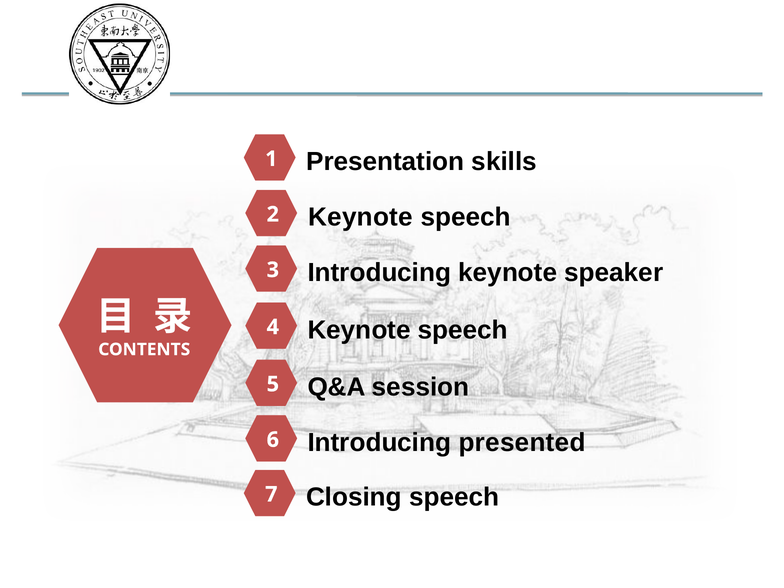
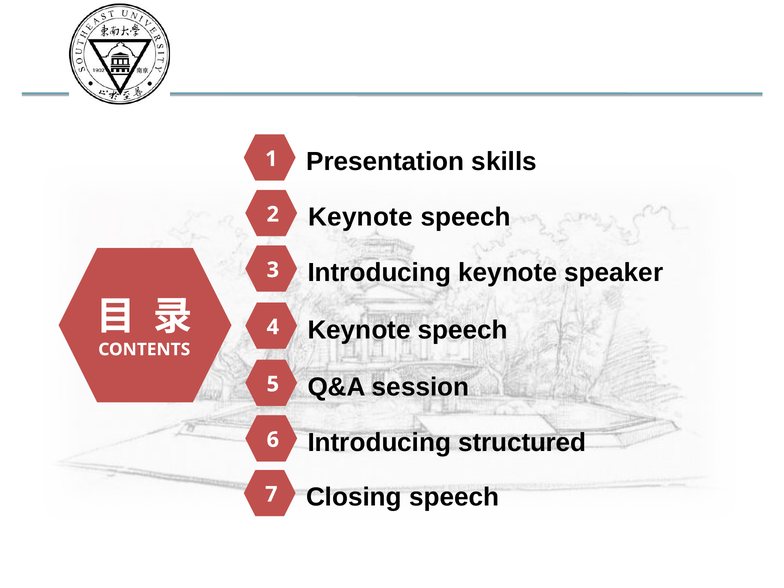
presented: presented -> structured (522, 443)
